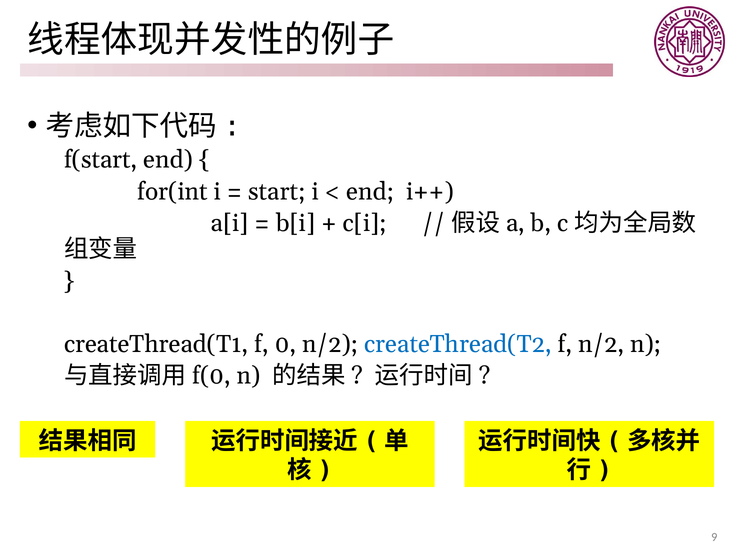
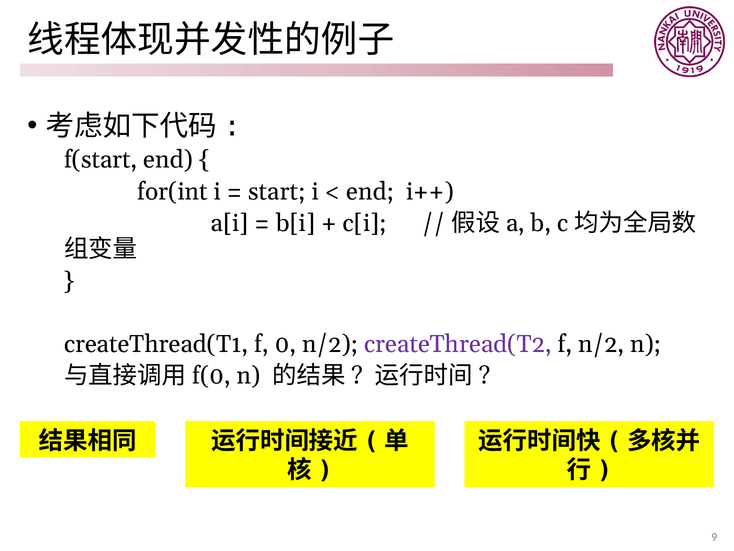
createThread(T2 colour: blue -> purple (458, 344)
